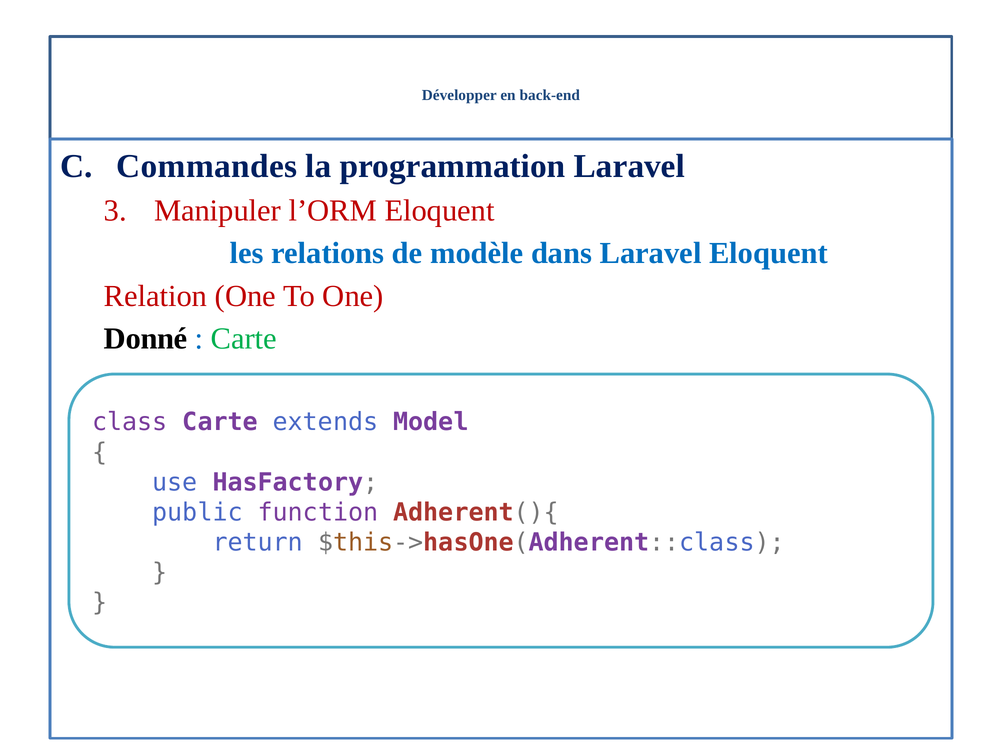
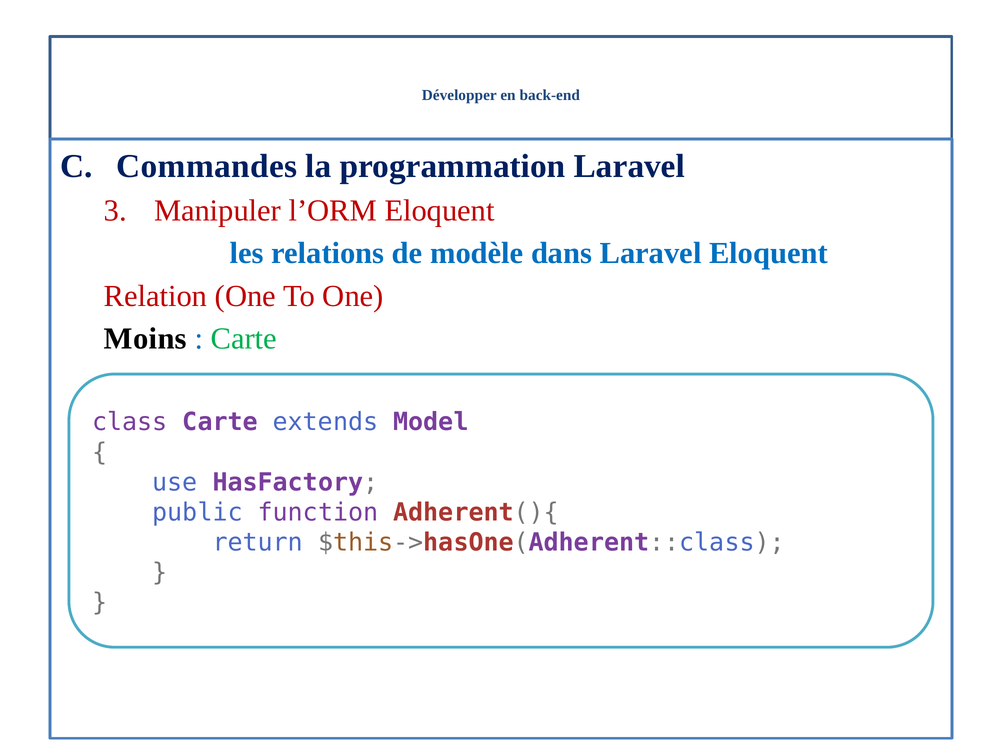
Donné: Donné -> Moins (145, 339)
